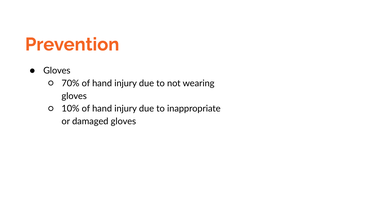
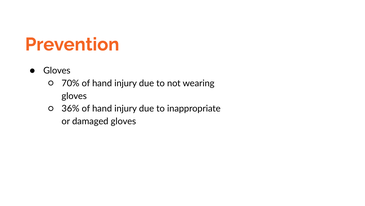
10%: 10% -> 36% (70, 108)
